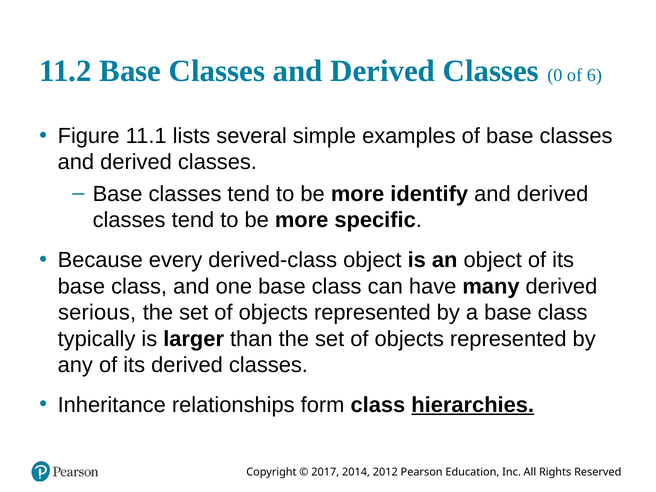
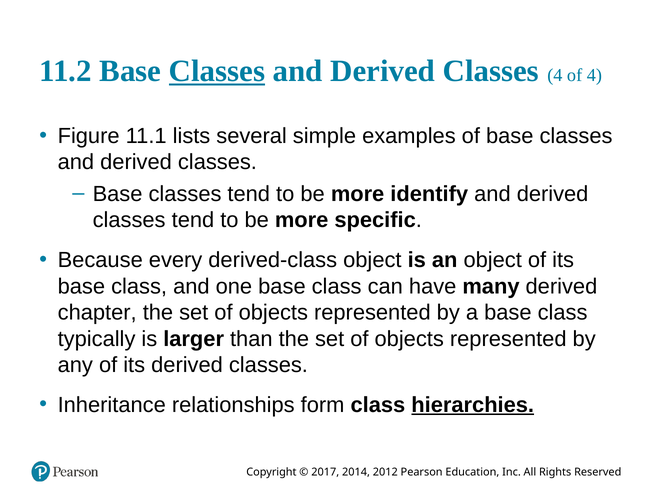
Classes underline: none -> present (217, 71)
Classes 0: 0 -> 4 (555, 75)
of 6: 6 -> 4 (594, 75)
serious: serious -> chapter (97, 313)
